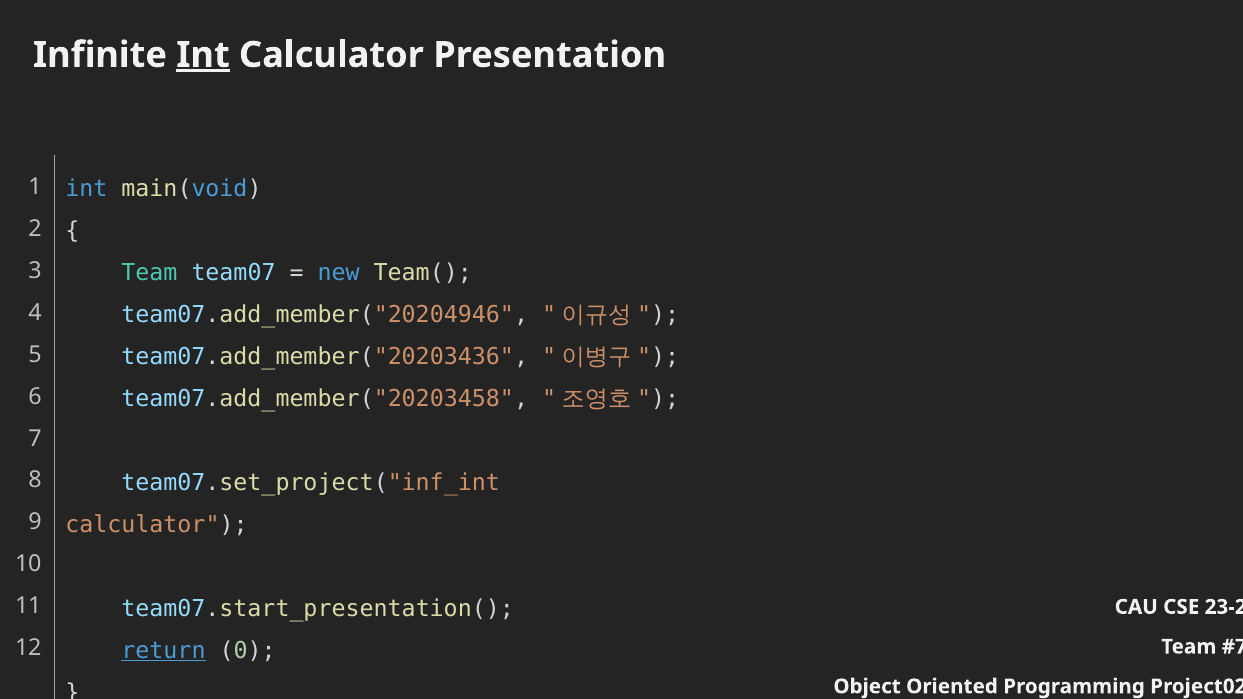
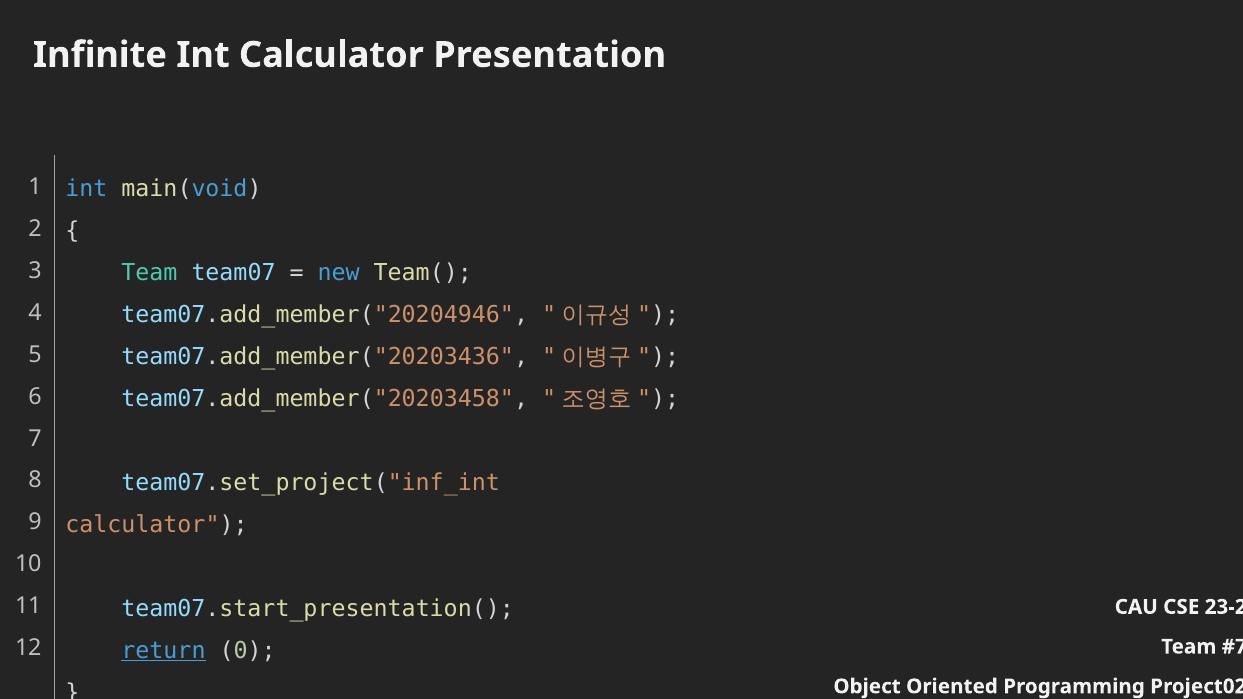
Int underline: present -> none (203, 55)
